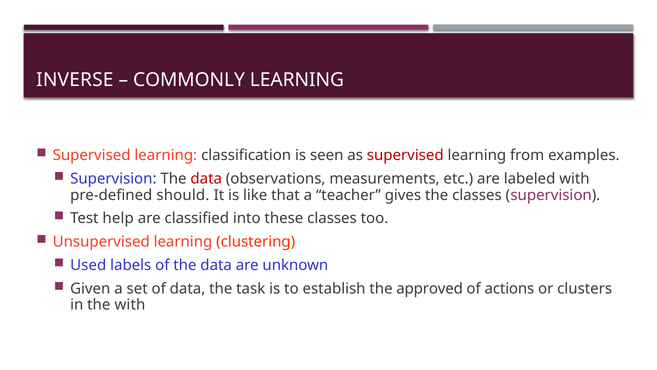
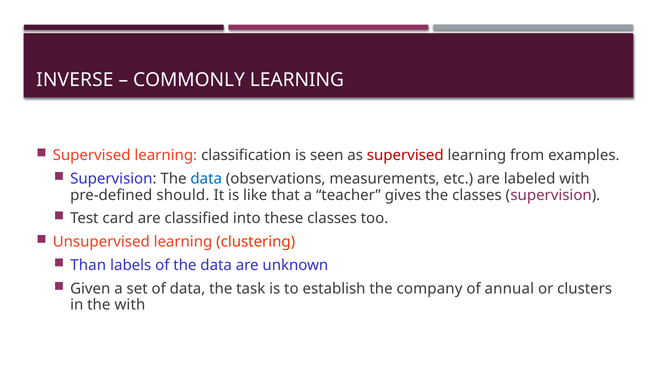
data colour: red -> blue (206, 179)
help: help -> card (118, 218)
Used: Used -> Than (88, 265)
approved: approved -> company (429, 288)
actions: actions -> annual (509, 288)
